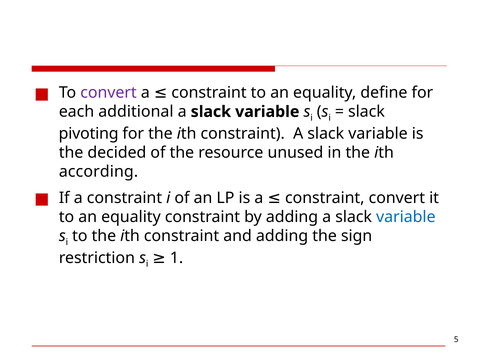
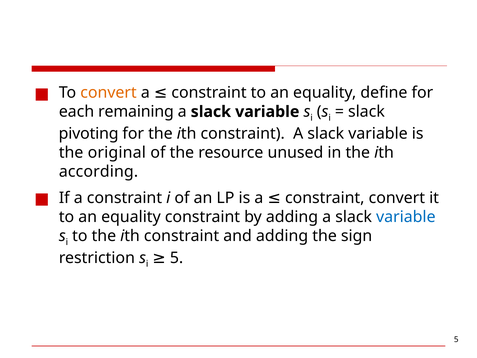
convert colour: purple -> orange (109, 93)
additional: additional -> remaining (136, 112)
decided: decided -> original (117, 152)
i 1: 1 -> 5 (177, 258)
